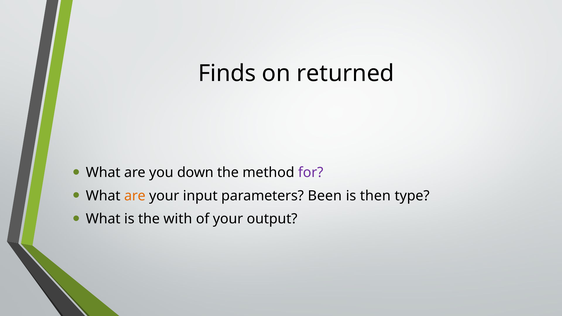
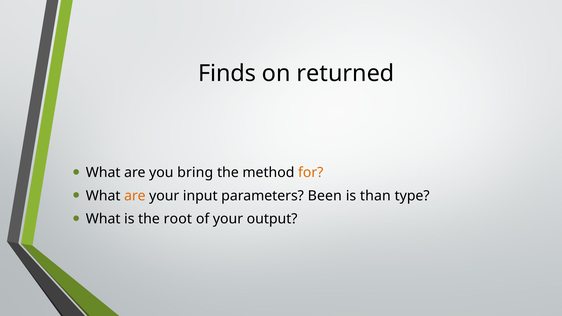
down: down -> bring (195, 173)
for colour: purple -> orange (311, 173)
then: then -> than (375, 196)
with: with -> root (178, 219)
